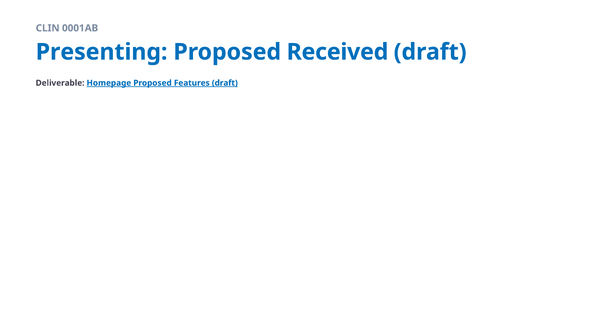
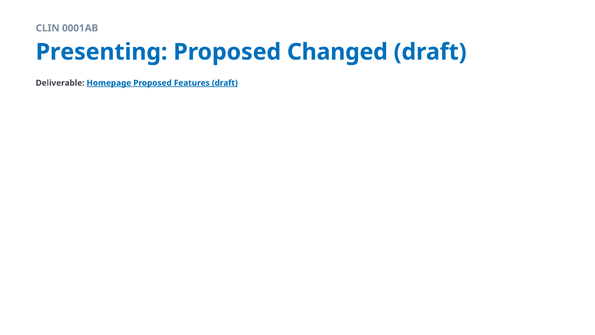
Received: Received -> Changed (337, 52)
